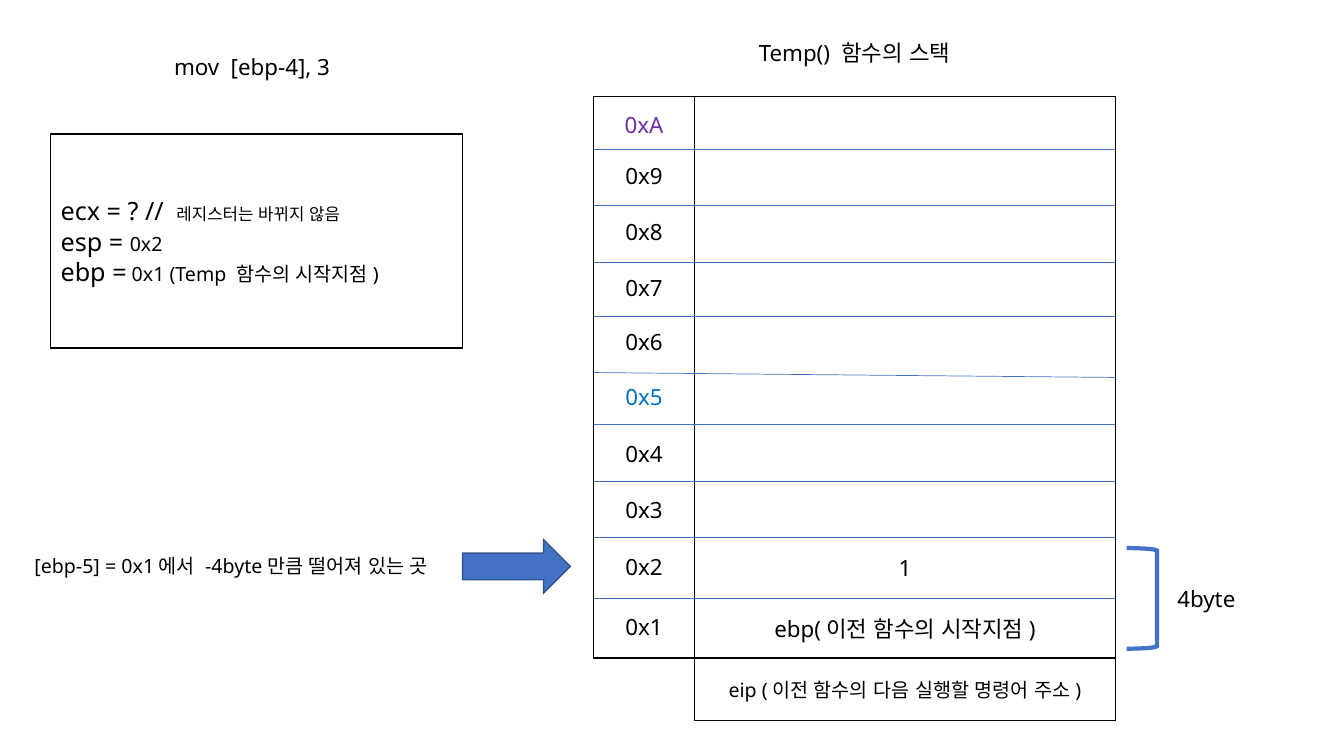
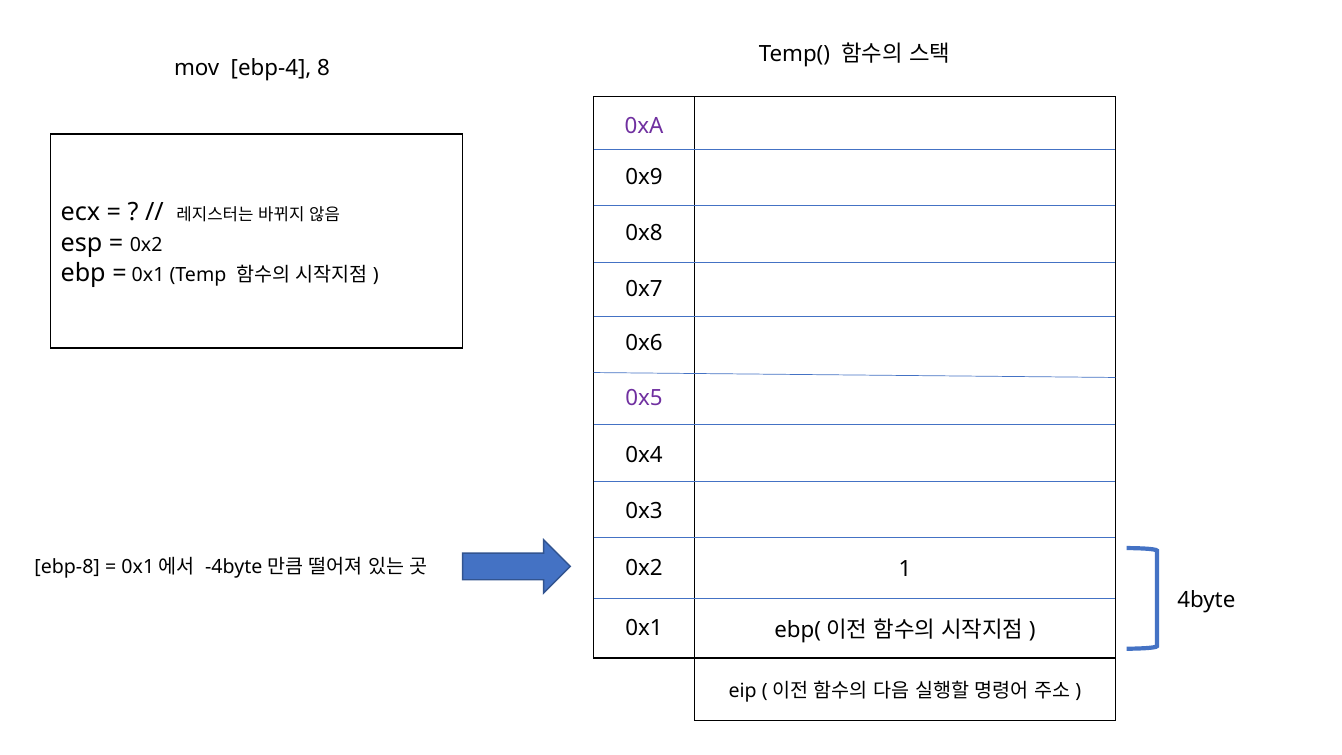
3: 3 -> 8 (323, 68)
0x5 colour: blue -> purple (644, 398)
ebp-5: ebp-5 -> ebp-8 (67, 567)
